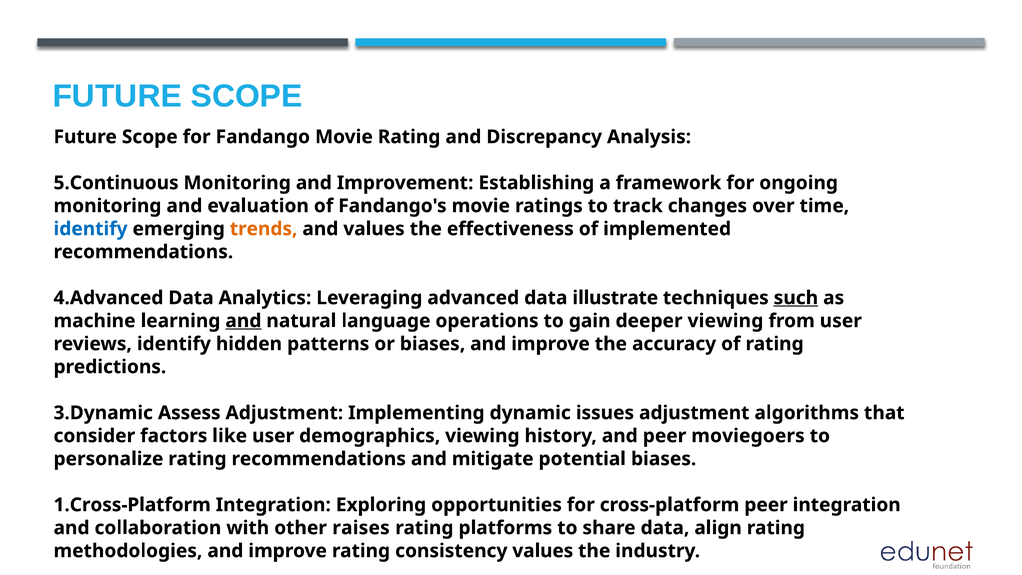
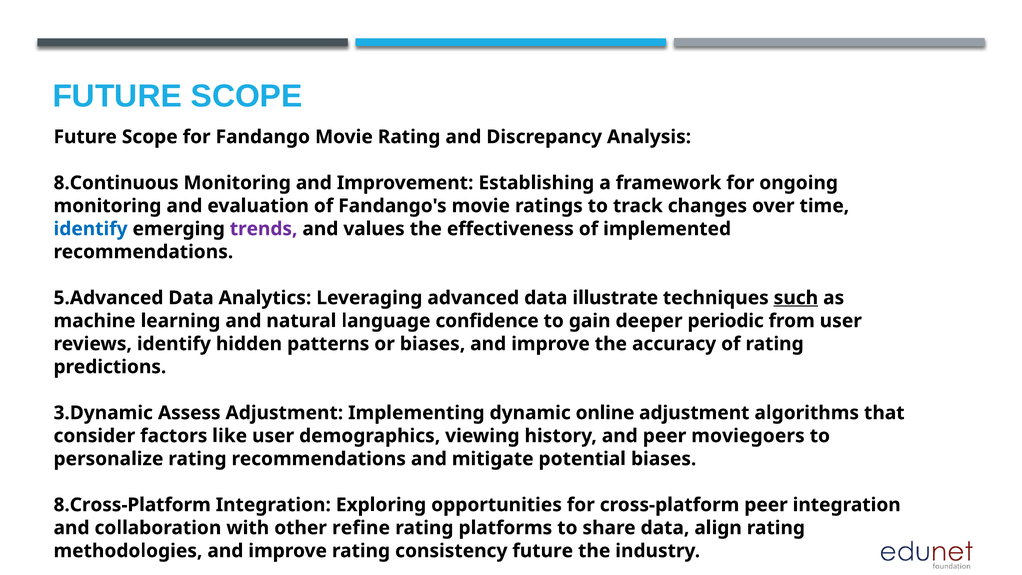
5.Continuous: 5.Continuous -> 8.Continuous (116, 183)
trends colour: orange -> purple (264, 229)
4.Advanced: 4.Advanced -> 5.Advanced (108, 298)
and underline: present -> none (243, 321)
operations: operations -> confidence (487, 321)
deeper viewing: viewing -> periodic (726, 321)
issues: issues -> online (605, 413)
1.Cross-Platform: 1.Cross-Platform -> 8.Cross-Platform (132, 505)
raises: raises -> refine (361, 528)
consistency values: values -> future (543, 551)
